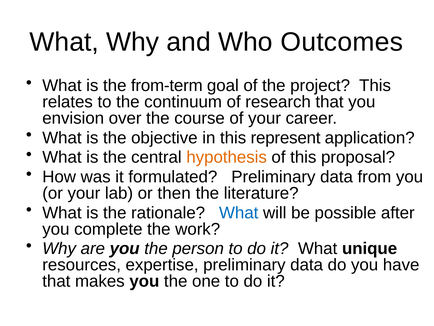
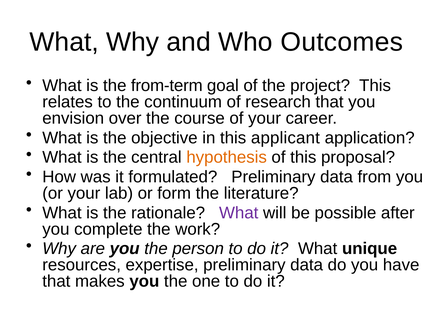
represent: represent -> applicant (285, 138)
then: then -> form (174, 193)
What colour: blue -> purple (239, 213)
